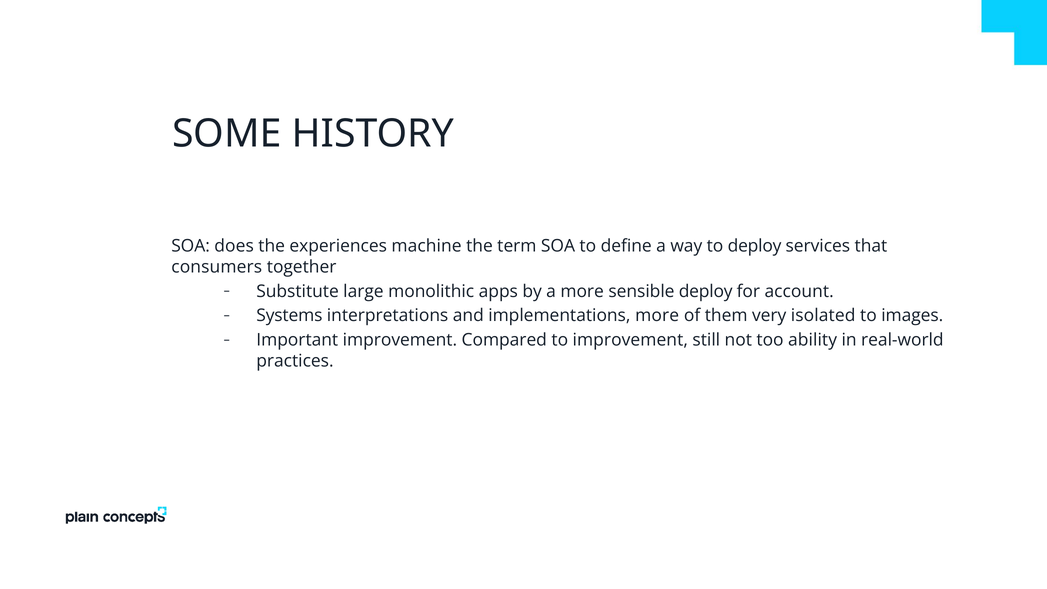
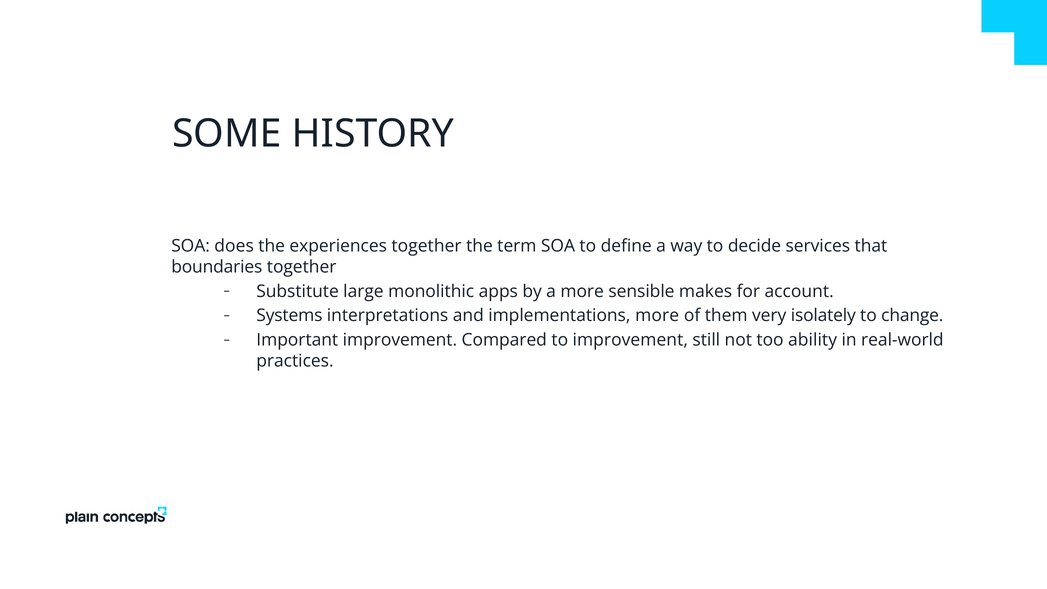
experiences machine: machine -> together (427, 246)
to deploy: deploy -> decide (755, 246)
consumers: consumers -> boundaries (217, 267)
sensible deploy: deploy -> makes (706, 291)
isolated: isolated -> isolately (823, 316)
images: images -> change (912, 316)
